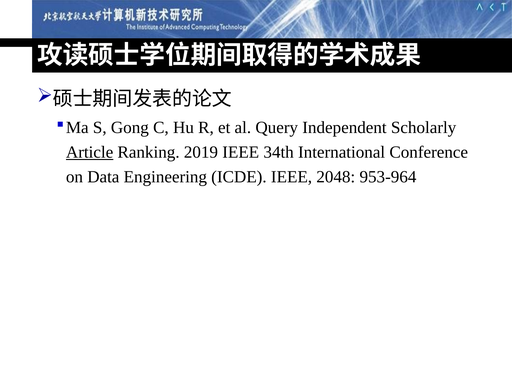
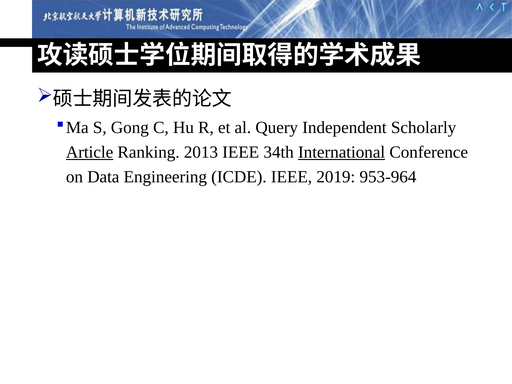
2019: 2019 -> 2013 (201, 152)
International underline: none -> present (342, 152)
2048: 2048 -> 2019 (336, 177)
